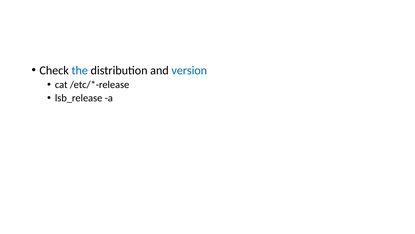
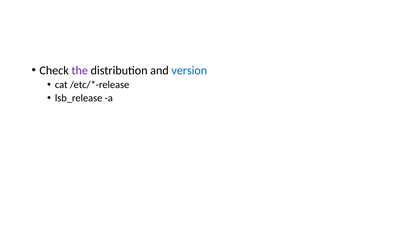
the colour: blue -> purple (80, 70)
